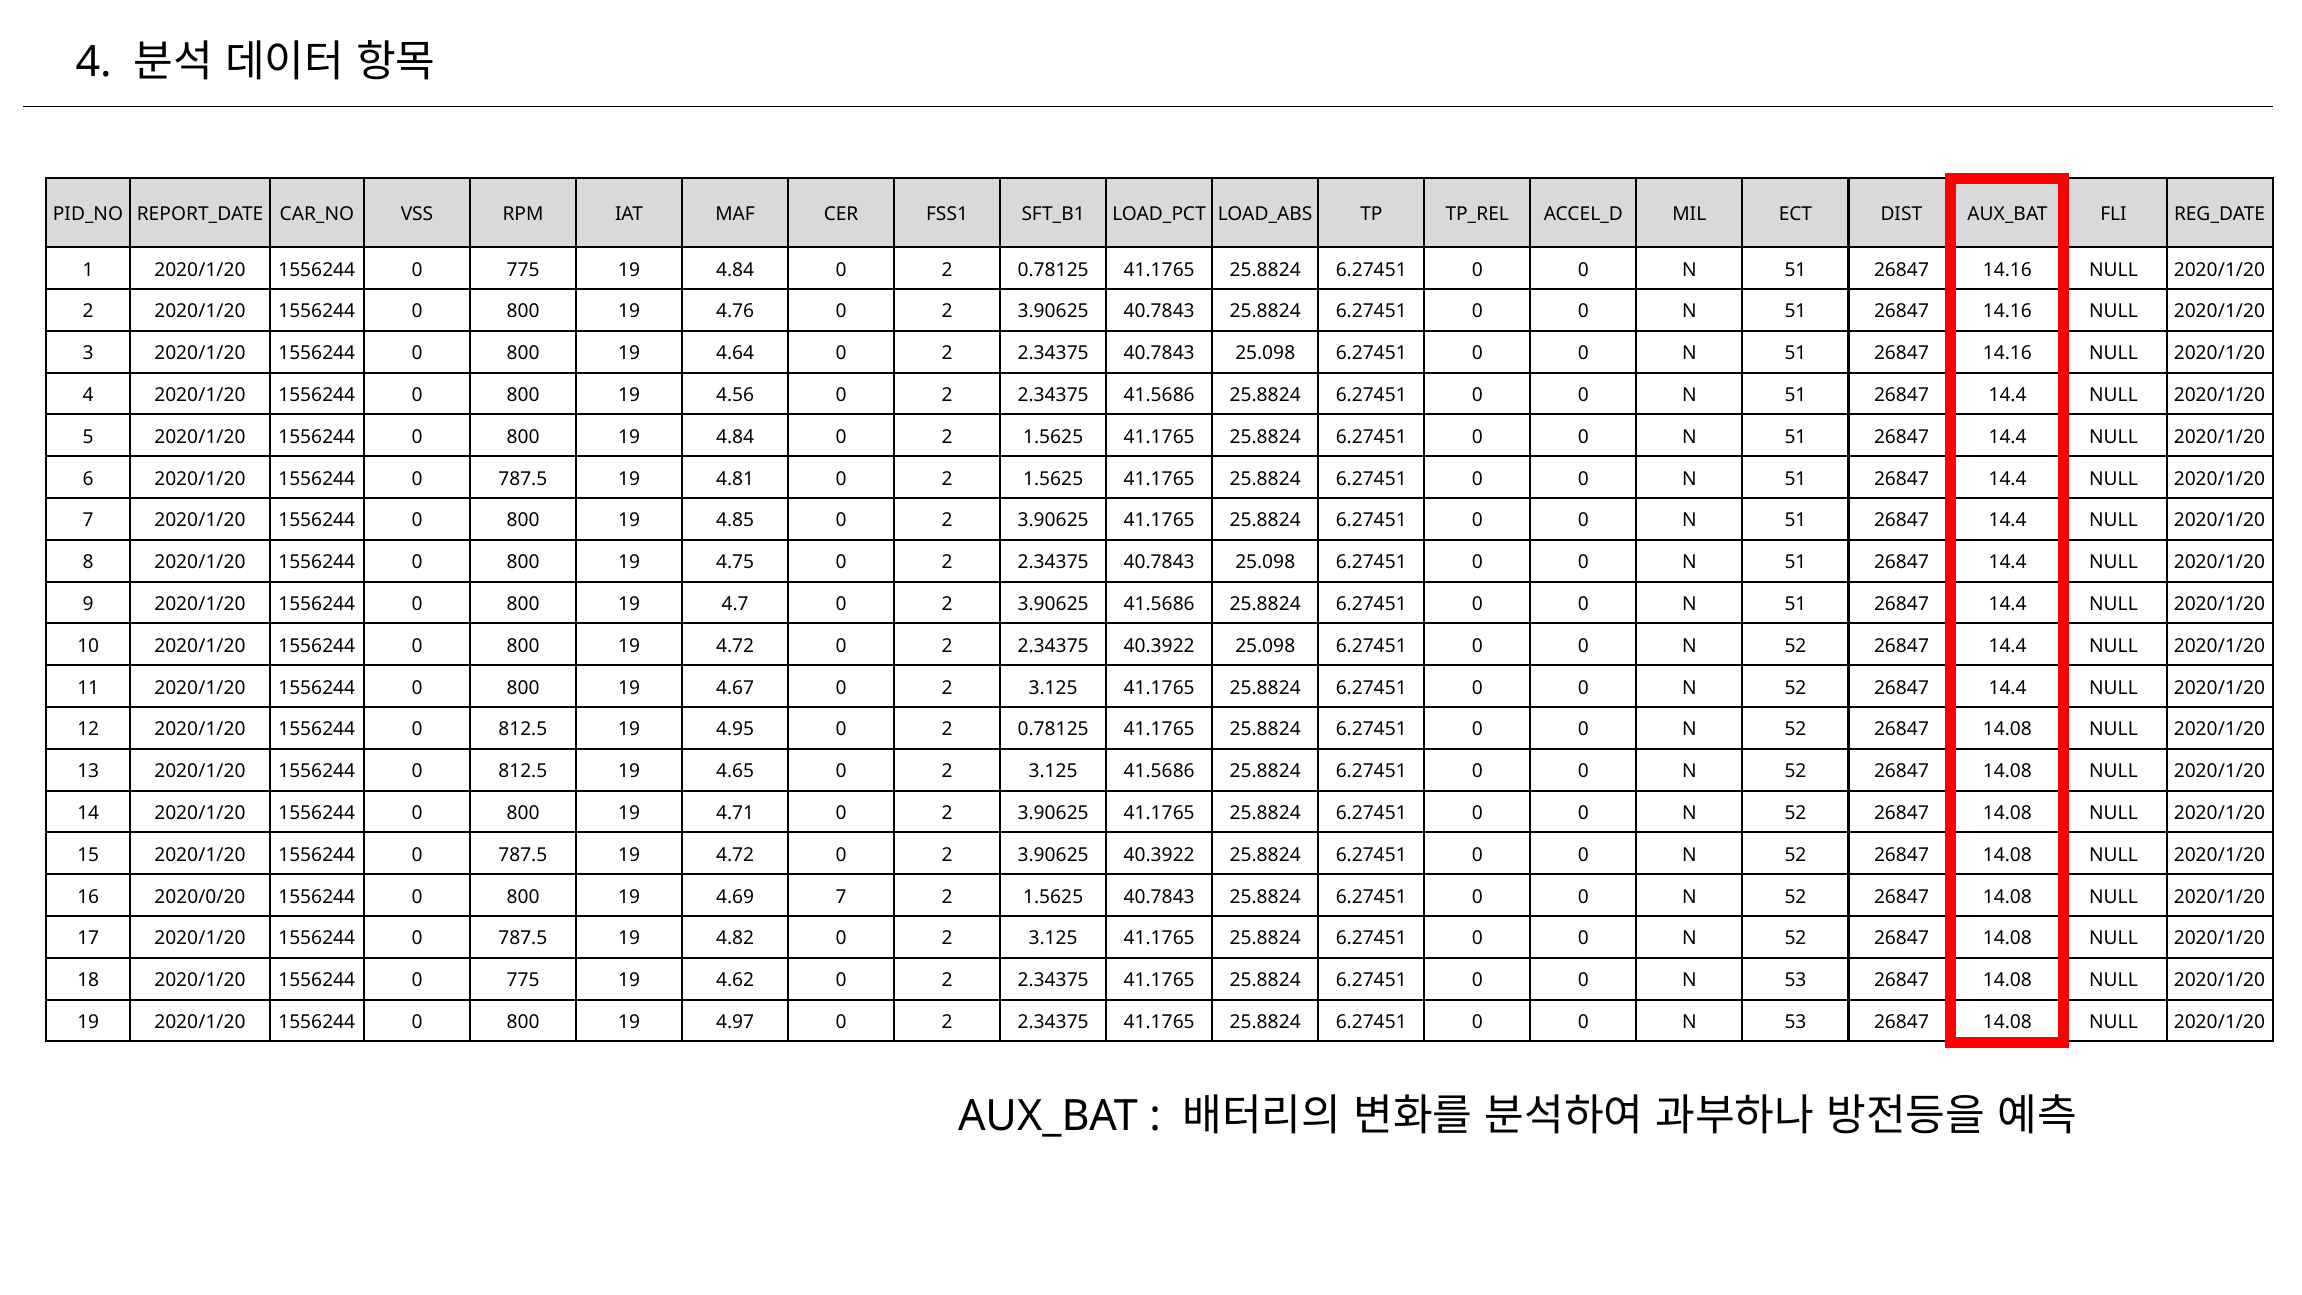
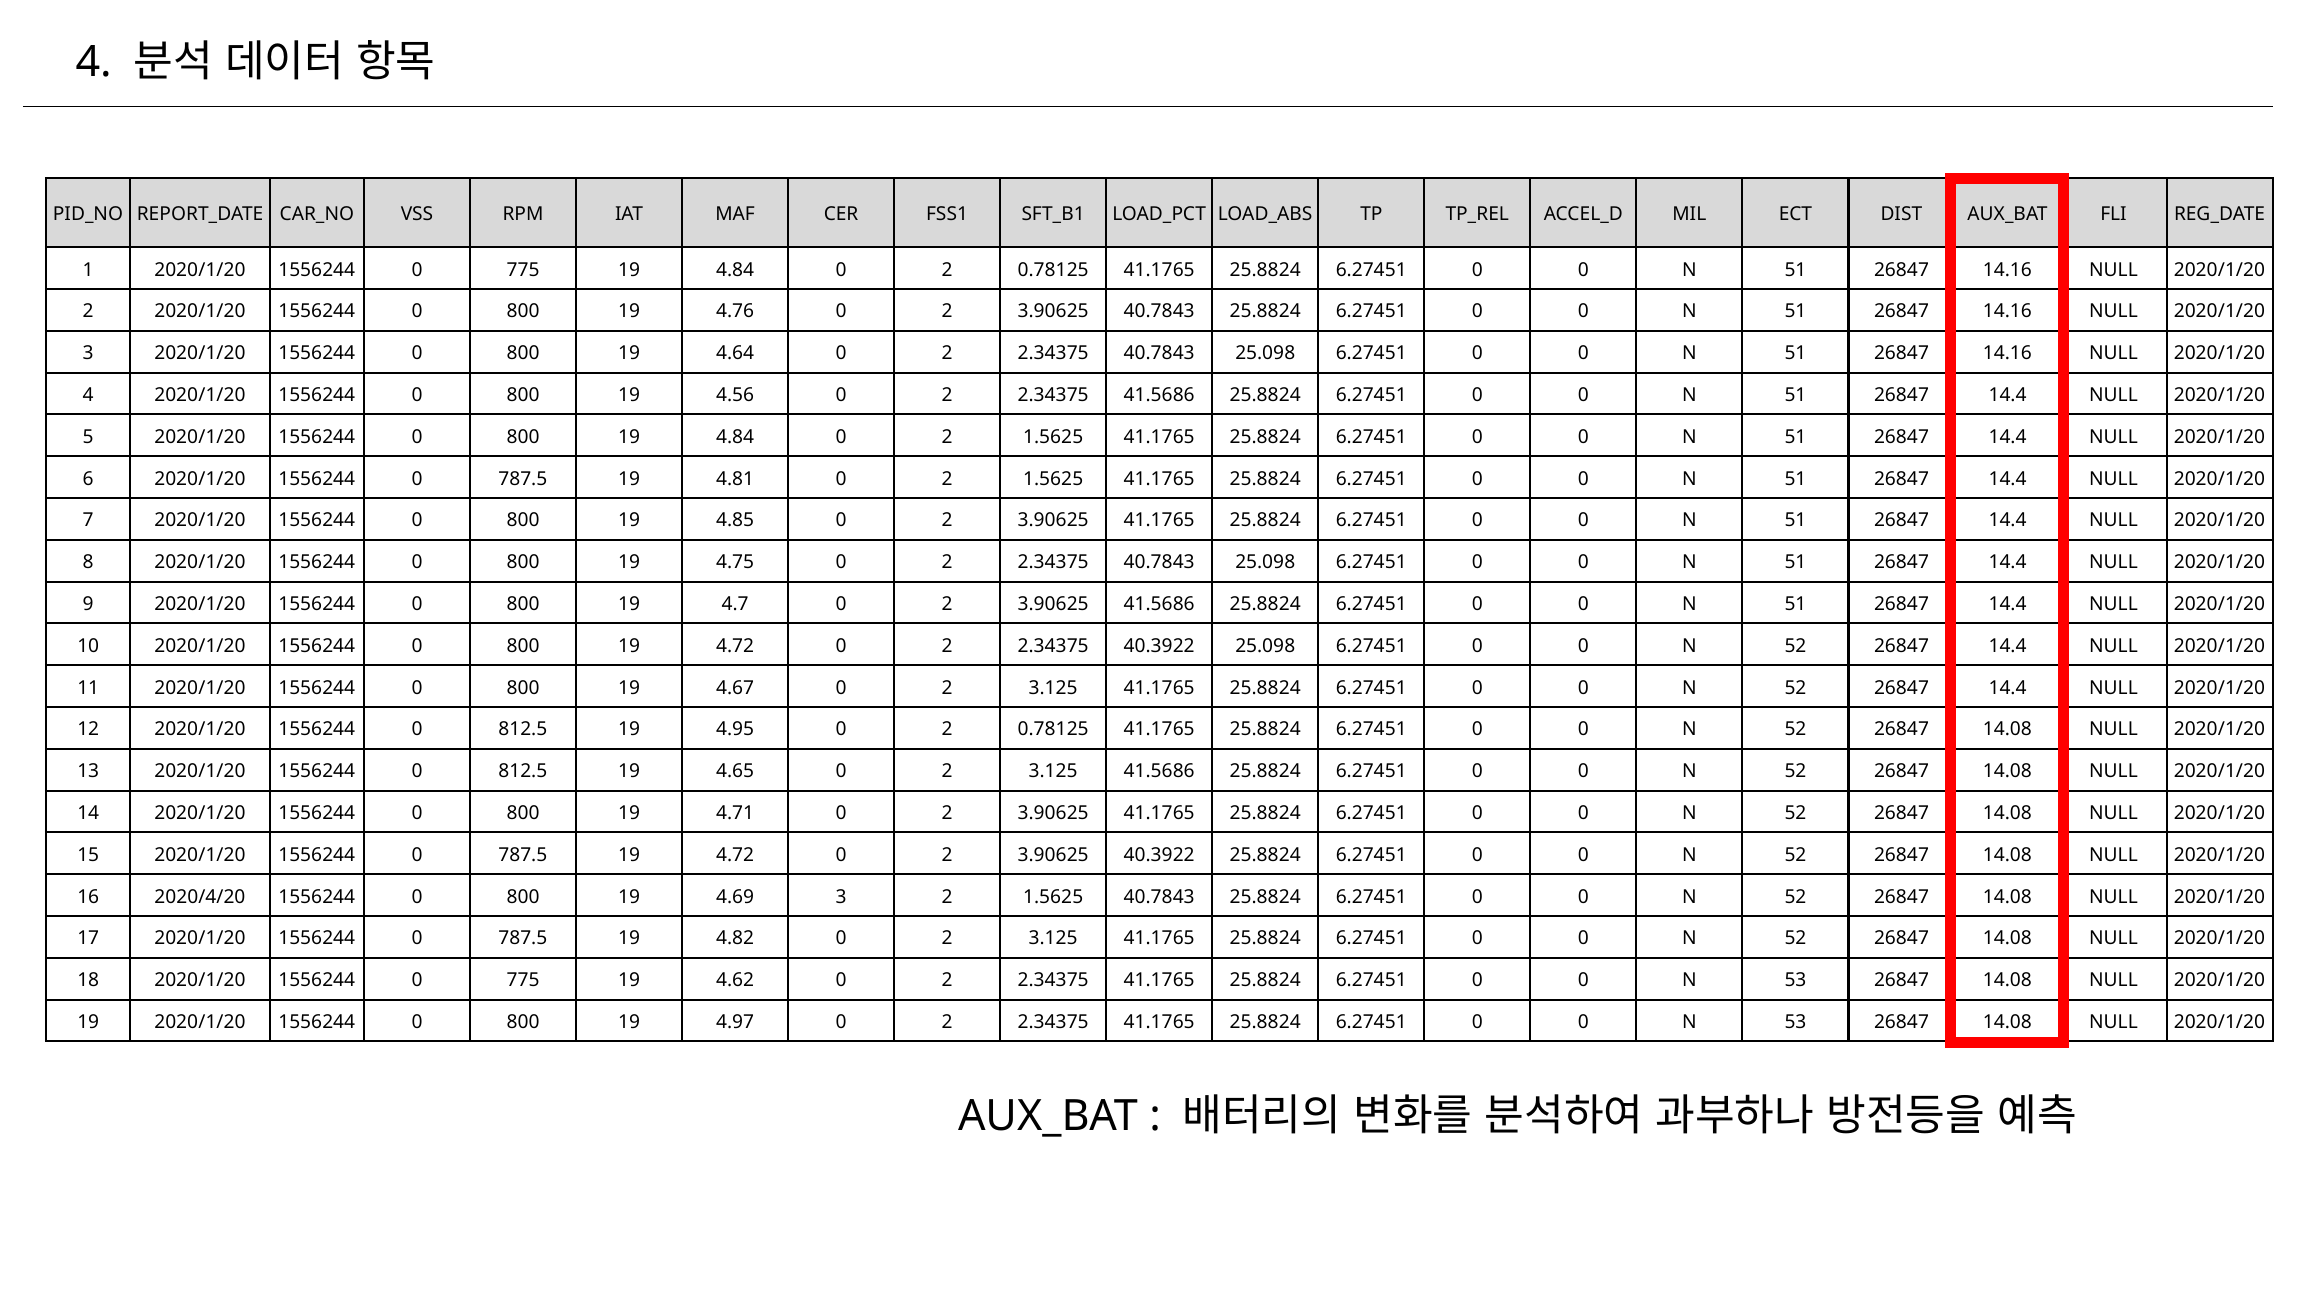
2020/0/20: 2020/0/20 -> 2020/4/20 (200, 897)
4.69 7: 7 -> 3 (841, 897)
